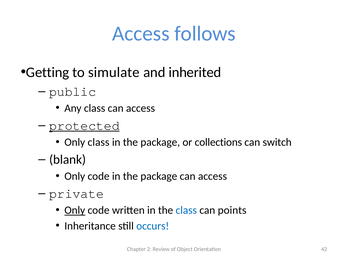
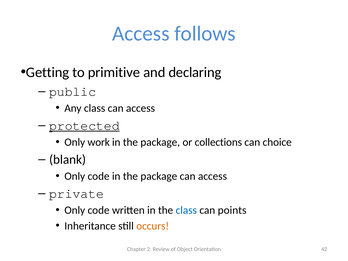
simulate: simulate -> primitive (114, 72)
inherited: inherited -> declaring (195, 72)
Only class: class -> work (99, 142)
switch: switch -> choice (277, 142)
Only underline: present -> none (75, 210)
occurs colour: blue -> orange (153, 226)
